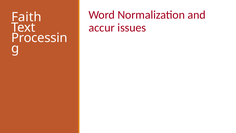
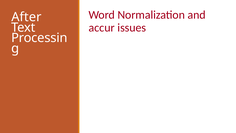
Faith: Faith -> After (26, 17)
